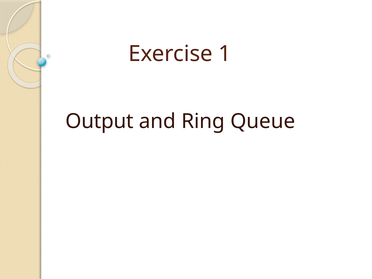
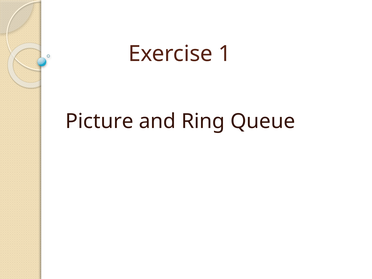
Output: Output -> Picture (99, 121)
